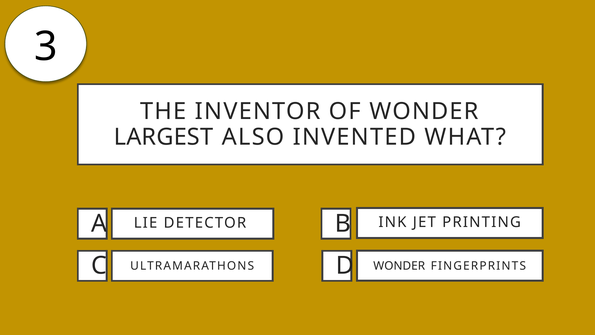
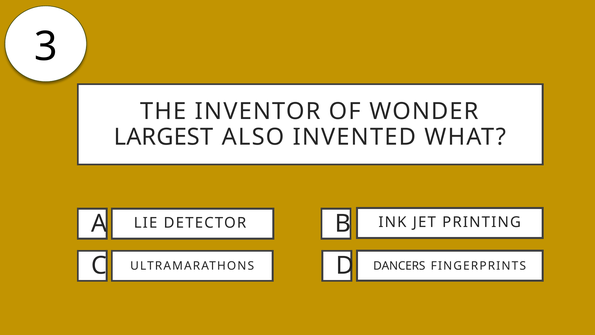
ULTRAMARATHONS WONDER: WONDER -> DANCERS (399, 266)
